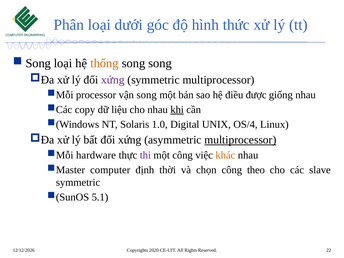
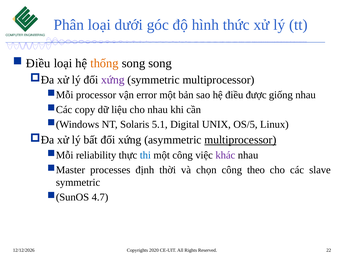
Song: Song -> Điều (38, 63)
vận song: song -> error (147, 95)
khi underline: present -> none (177, 110)
1.0: 1.0 -> 5.1 (160, 124)
OS/4: OS/4 -> OS/5 (245, 124)
hardware: hardware -> reliability (96, 155)
thi colour: purple -> blue (145, 155)
khác colour: orange -> purple (225, 155)
computer: computer -> processes (110, 170)
5.1: 5.1 -> 4.7 (100, 197)
